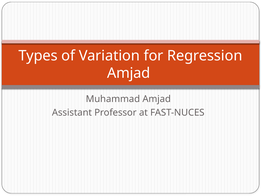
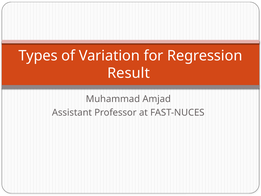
Amjad: Amjad -> Result (129, 73)
